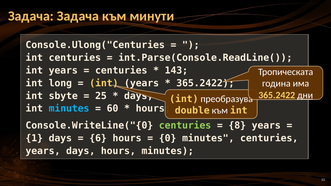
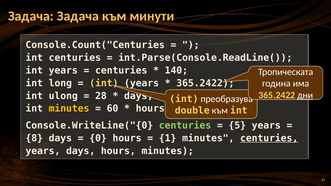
Console.Ulong("Centuries: Console.Ulong("Centuries -> Console.Count("Centuries (95, 45)
143: 143 -> 140 (176, 70)
sbyte: sbyte -> ulong (63, 96)
25: 25 -> 28 (101, 96)
minutes colour: light blue -> yellow (69, 109)
8: 8 -> 5 (237, 126)
1: 1 -> 8 (34, 138)
6: 6 -> 0 (98, 138)
0: 0 -> 1 (168, 138)
centuries underline: none -> present (269, 138)
